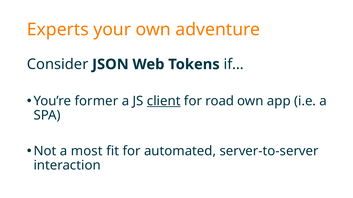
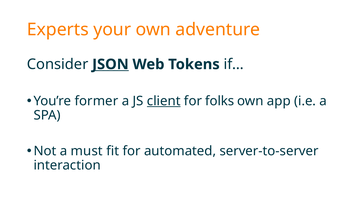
JSON underline: none -> present (110, 65)
road: road -> folks (220, 101)
most: most -> must (87, 152)
